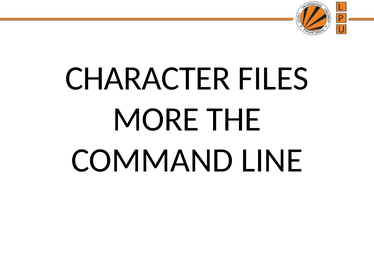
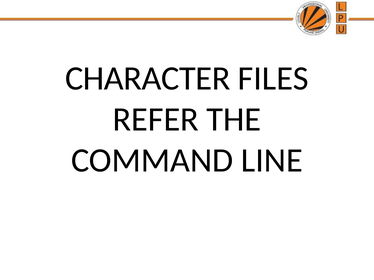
MORE: MORE -> REFER (156, 120)
